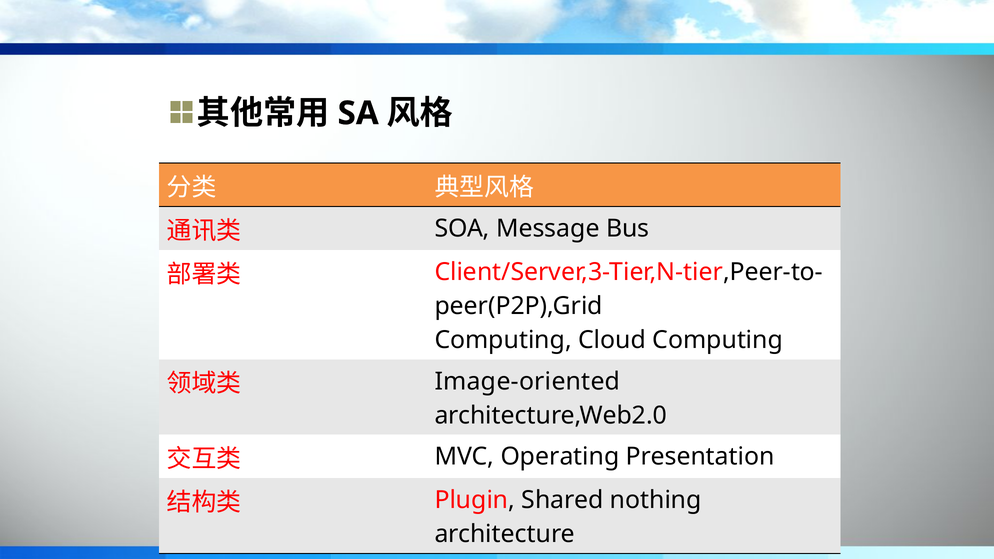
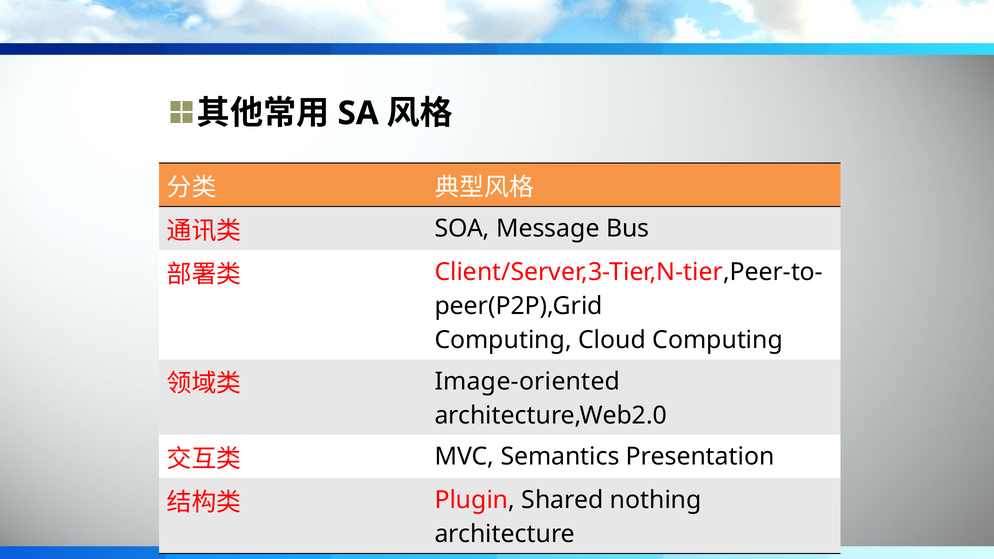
Operating: Operating -> Semantics (560, 457)
